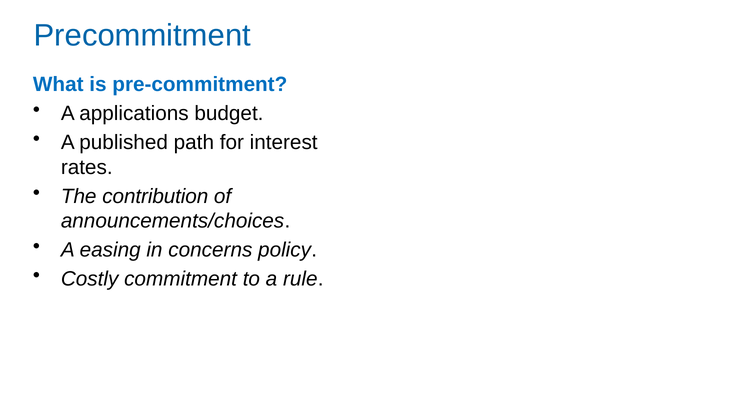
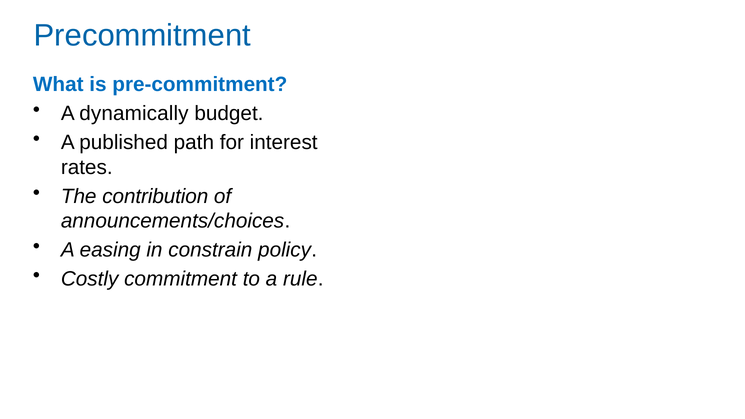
applications: applications -> dynamically (134, 113)
concerns: concerns -> constrain (210, 250)
